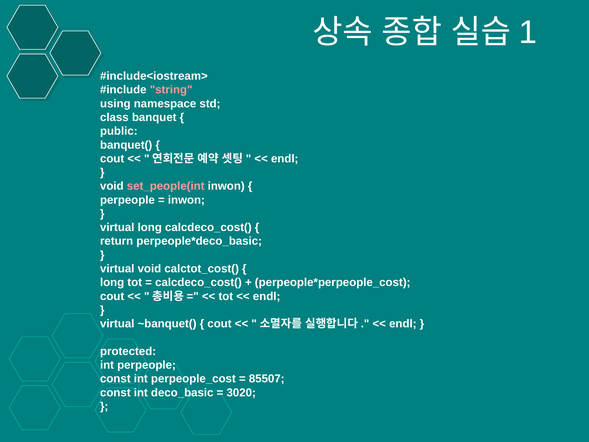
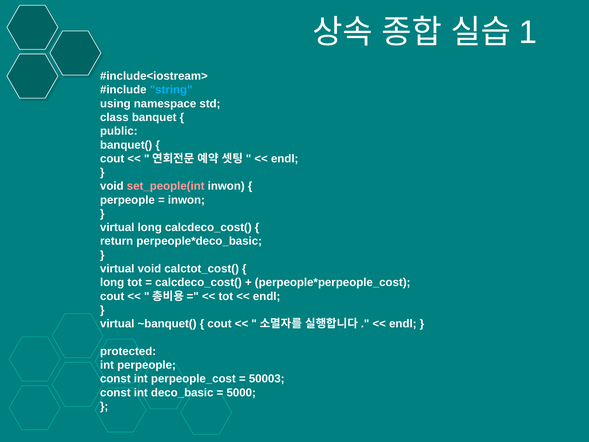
string colour: pink -> light blue (171, 90)
85507: 85507 -> 50003 (267, 379)
3020: 3020 -> 5000 (241, 392)
